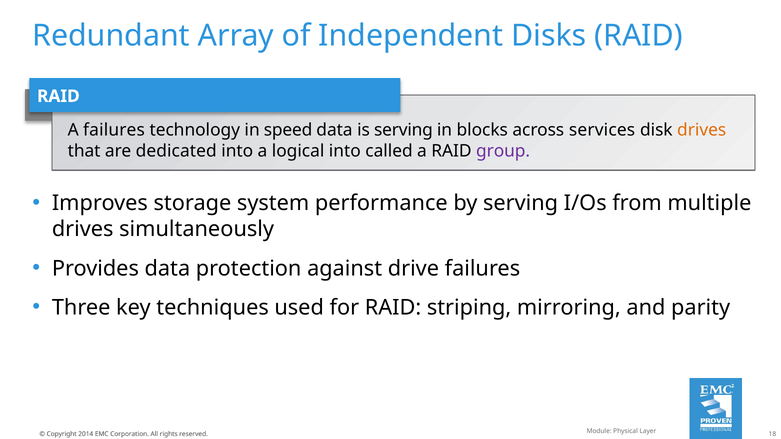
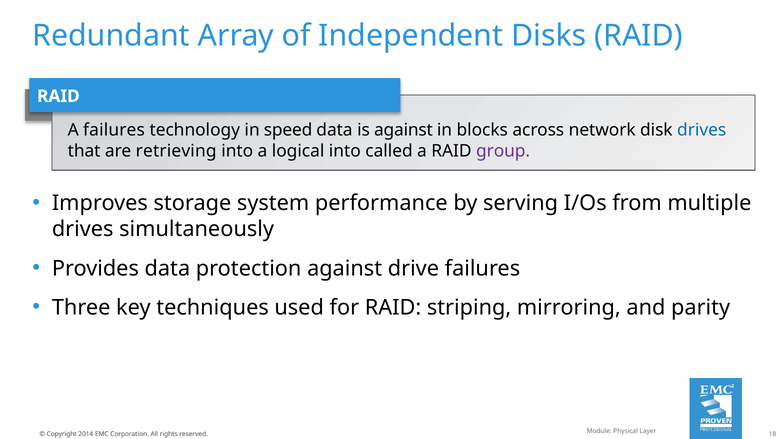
is serving: serving -> against (403, 130)
services: services -> network (602, 130)
drives colour: orange -> blue (702, 130)
dedicated: dedicated -> retrieving (176, 151)
